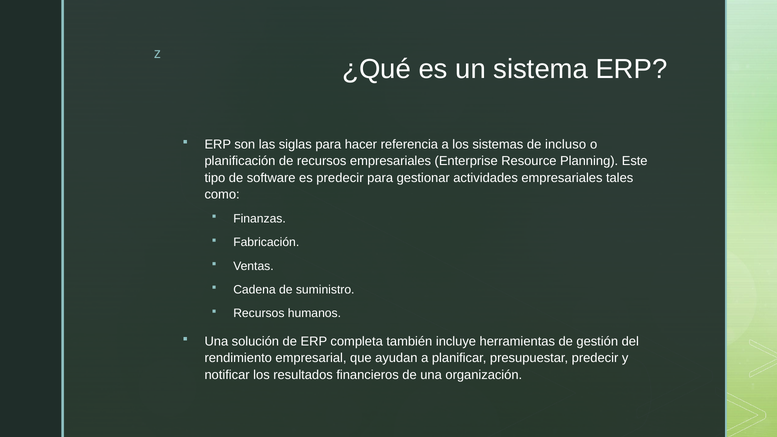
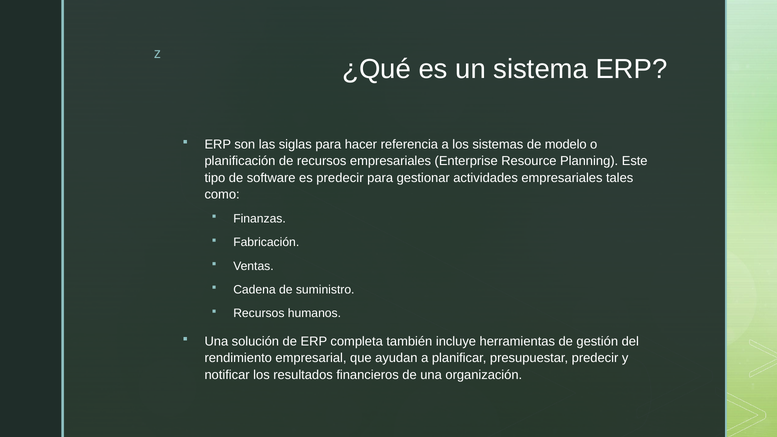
incluso: incluso -> modelo (566, 144)
